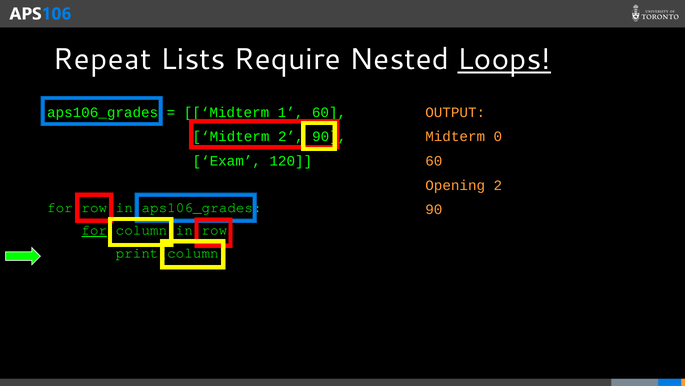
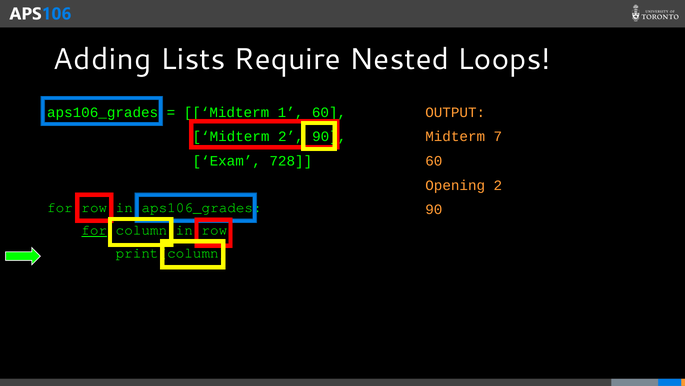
Repeat: Repeat -> Adding (102, 59)
Loops underline: present -> none (504, 59)
0: 0 -> 7 (498, 136)
120: 120 -> 728 (291, 161)
